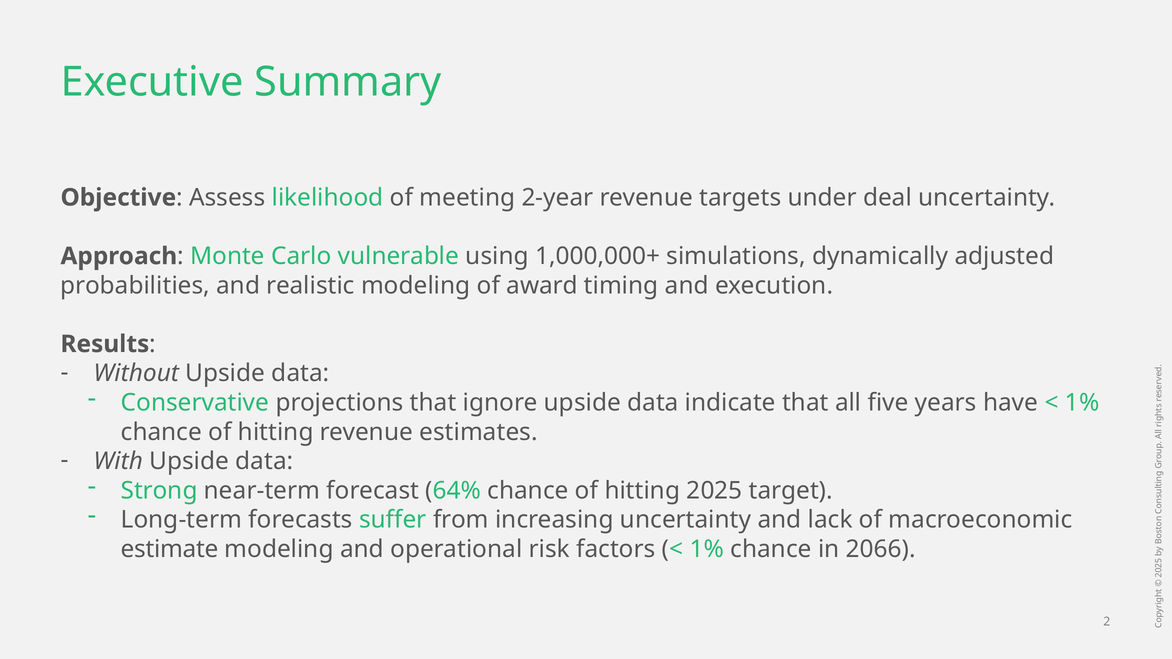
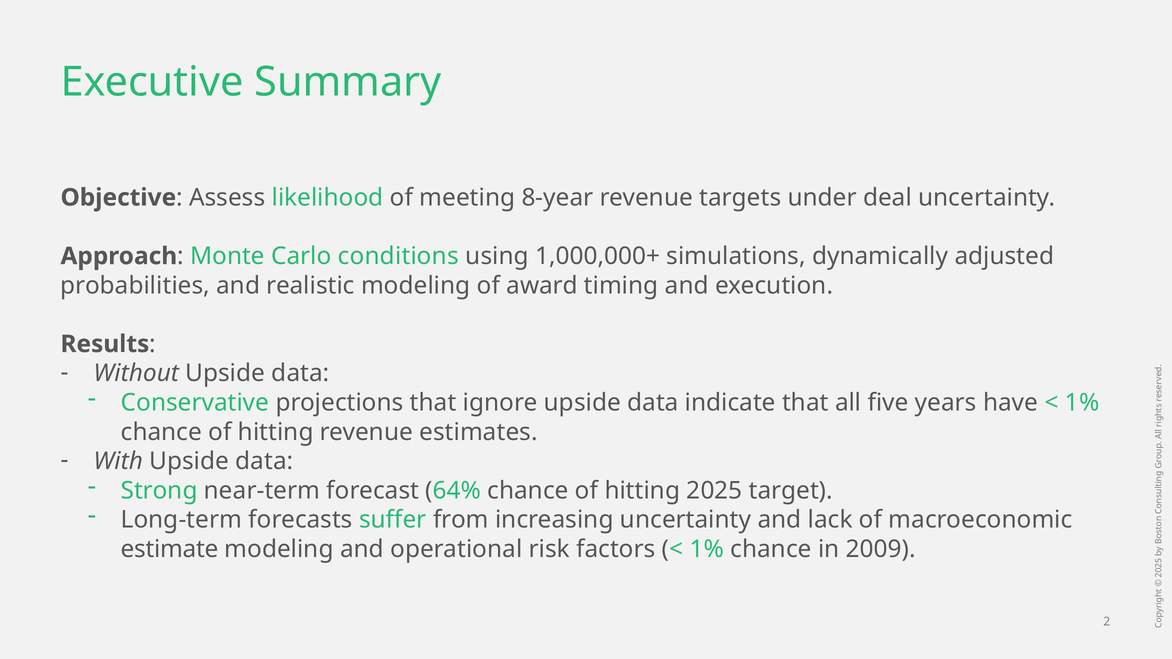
2-year: 2-year -> 8-year (557, 198)
vulnerable: vulnerable -> conditions (398, 256)
2066: 2066 -> 2009 (881, 549)
